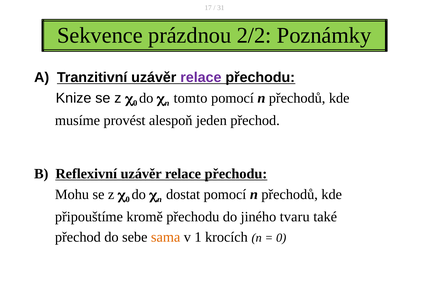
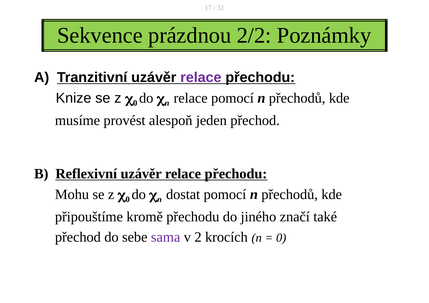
n tomto: tomto -> relace (191, 98)
tvaru: tvaru -> značí (295, 217)
sama colour: orange -> purple (166, 237)
1: 1 -> 2 (198, 237)
